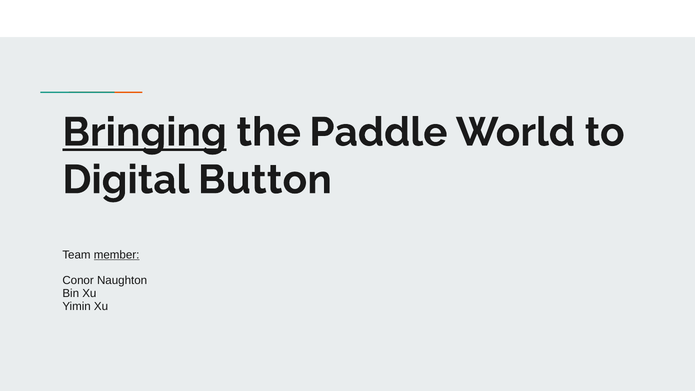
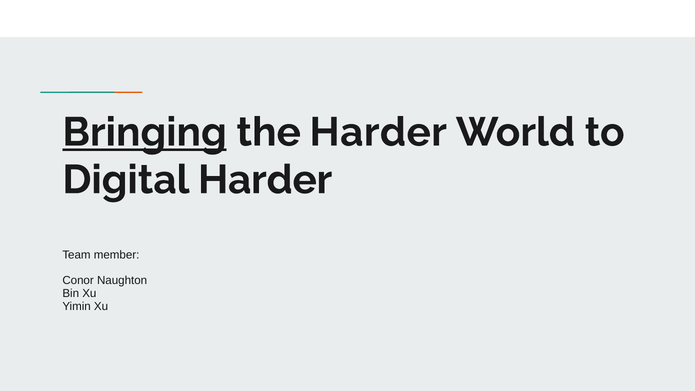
the Paddle: Paddle -> Harder (378, 132)
Digital Button: Button -> Harder (265, 180)
member underline: present -> none (117, 255)
